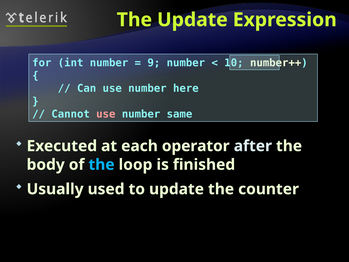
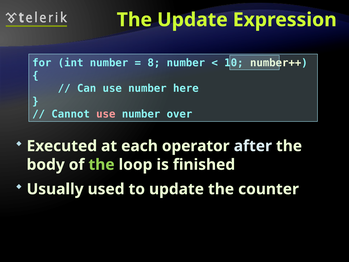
9: 9 -> 8 (154, 63)
same: same -> over (179, 114)
the colour: light blue -> light green (102, 165)
